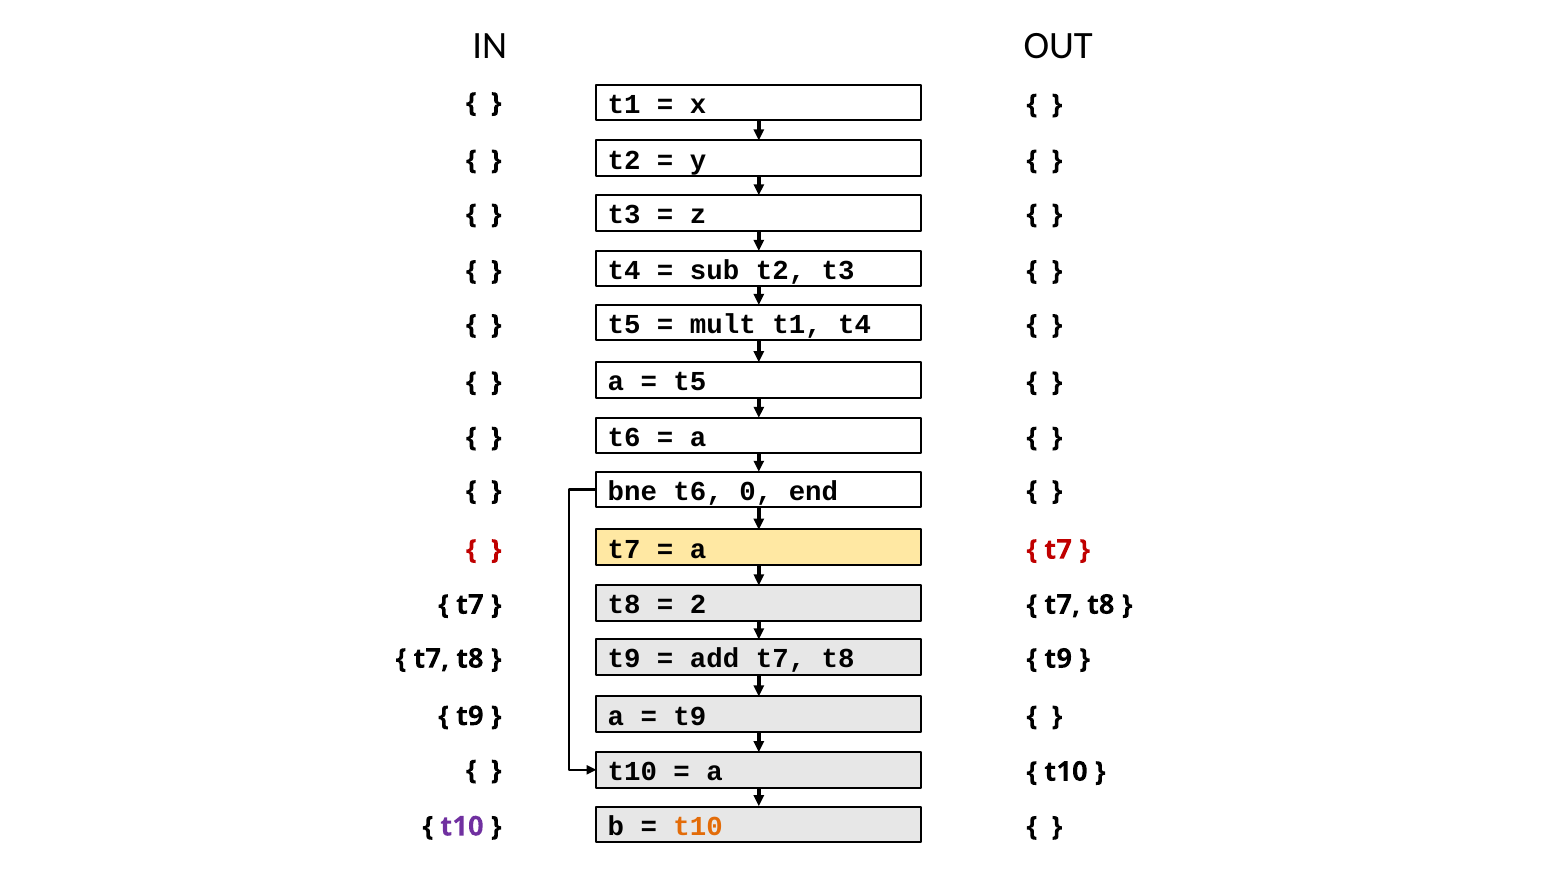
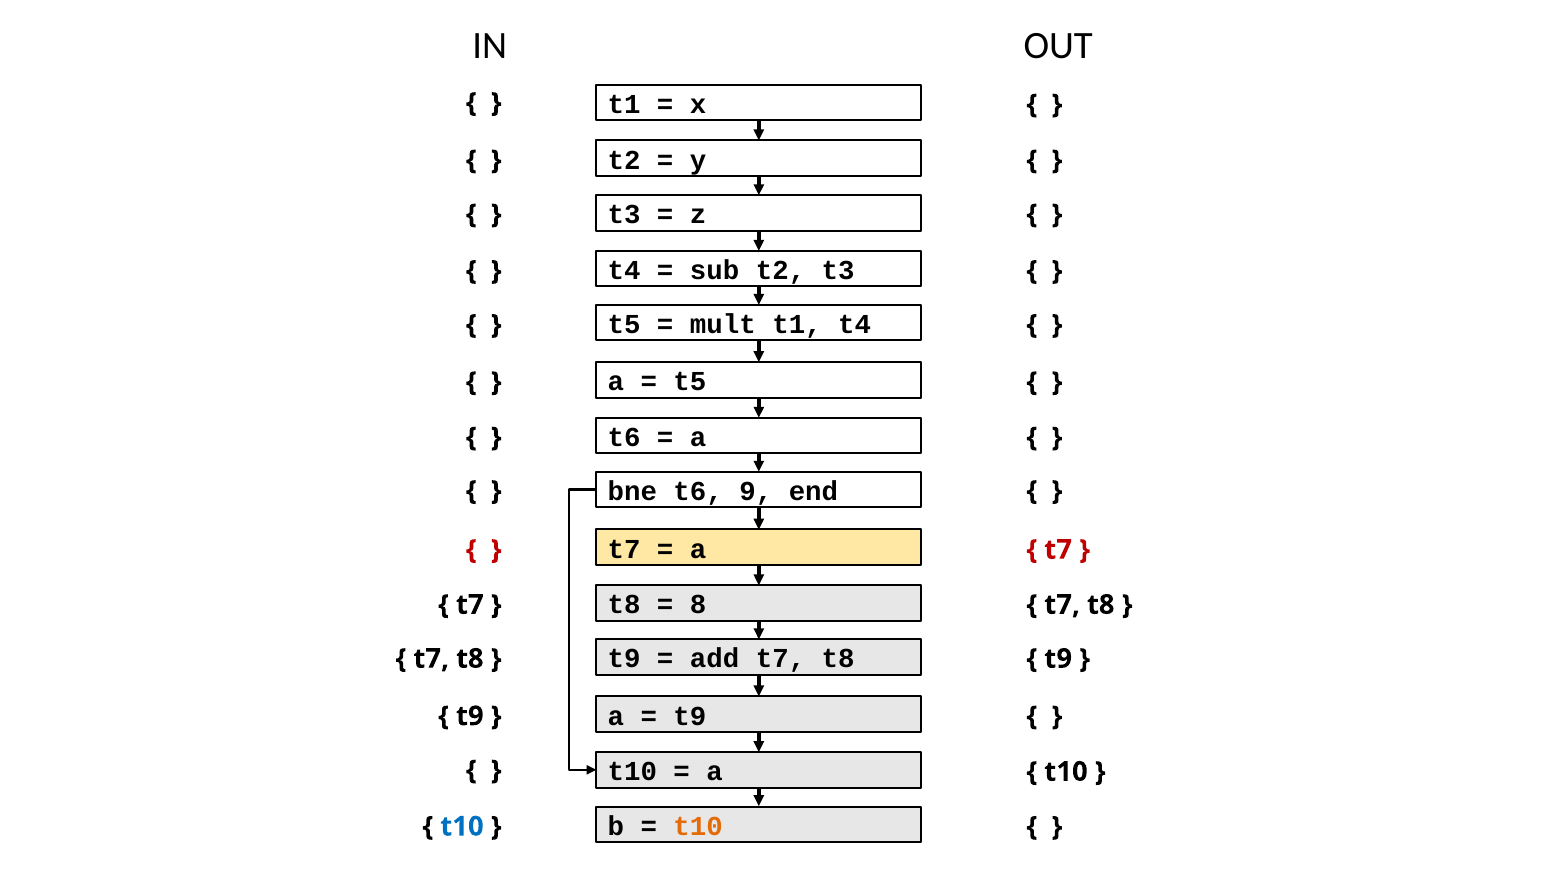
0: 0 -> 9 (756, 491)
2: 2 -> 8 (698, 605)
t10 colour: purple -> blue (462, 827)
